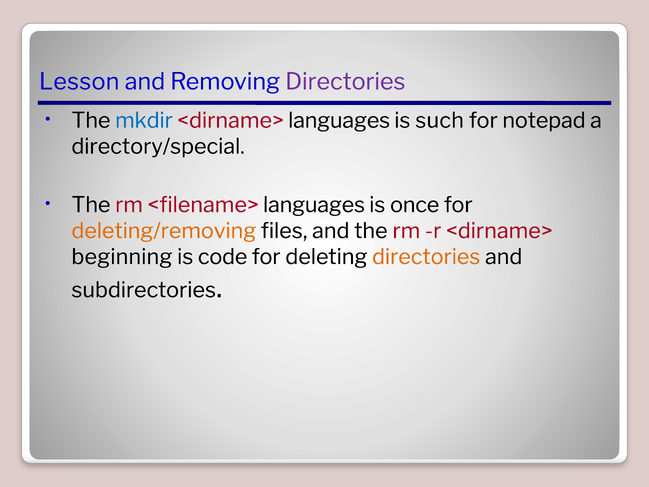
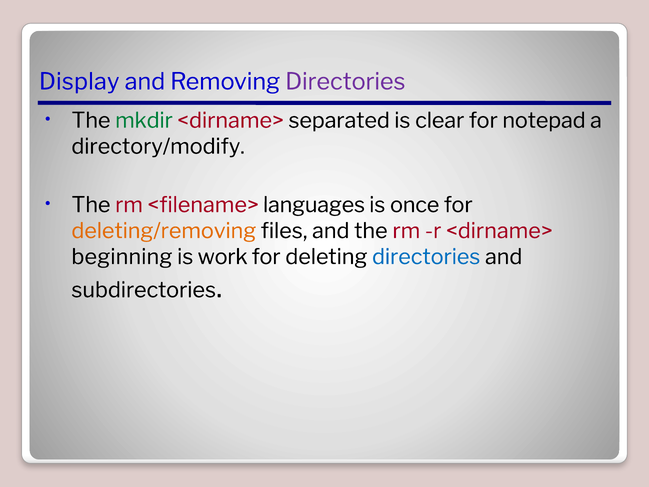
Lesson: Lesson -> Display (79, 82)
mkdir colour: blue -> green (144, 121)
<dirname> languages: languages -> separated (339, 121)
such: such -> clear (440, 121)
directory/special: directory/special -> directory/modify (158, 146)
code: code -> work (223, 257)
directories colour: orange -> blue (426, 257)
